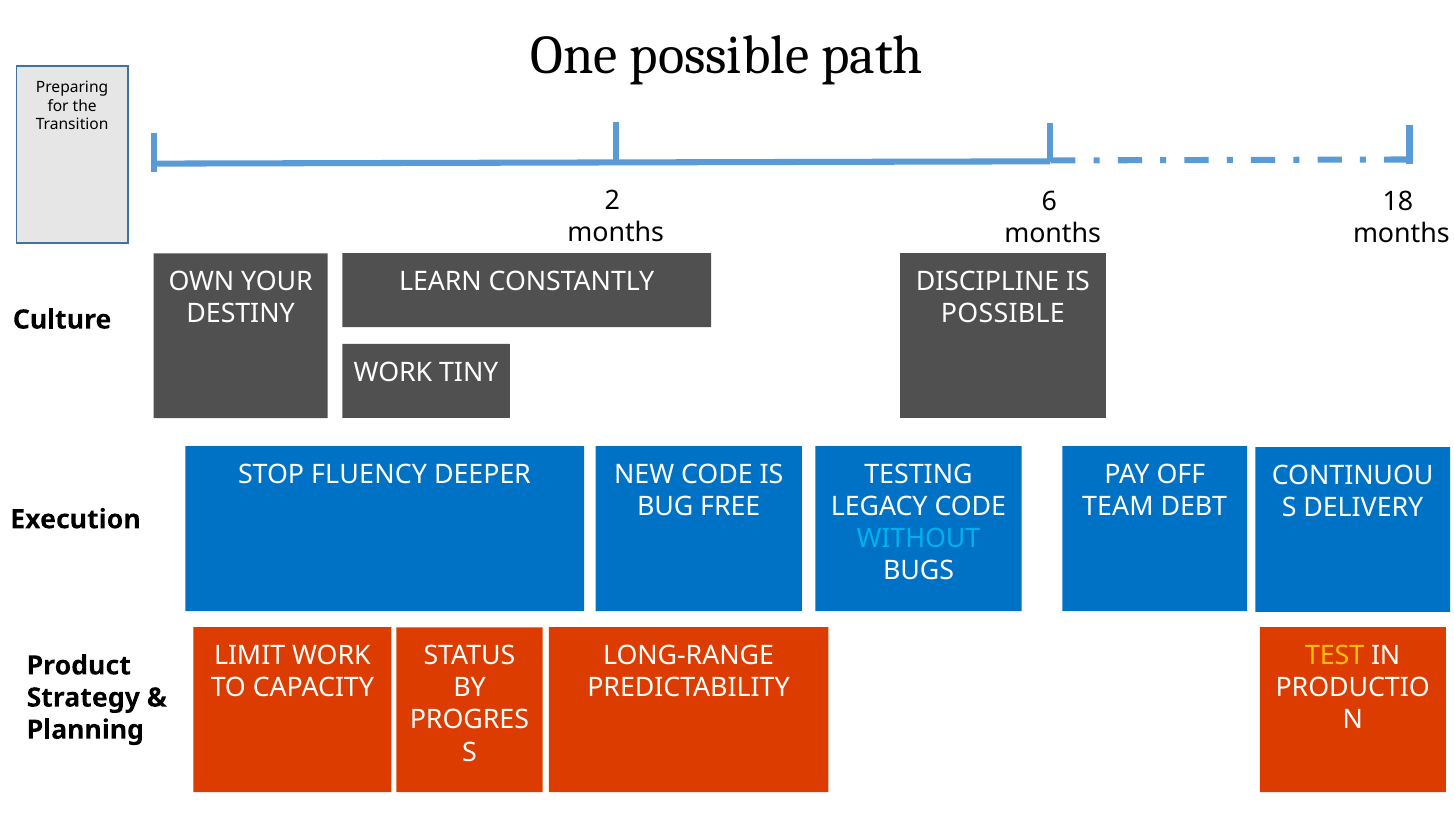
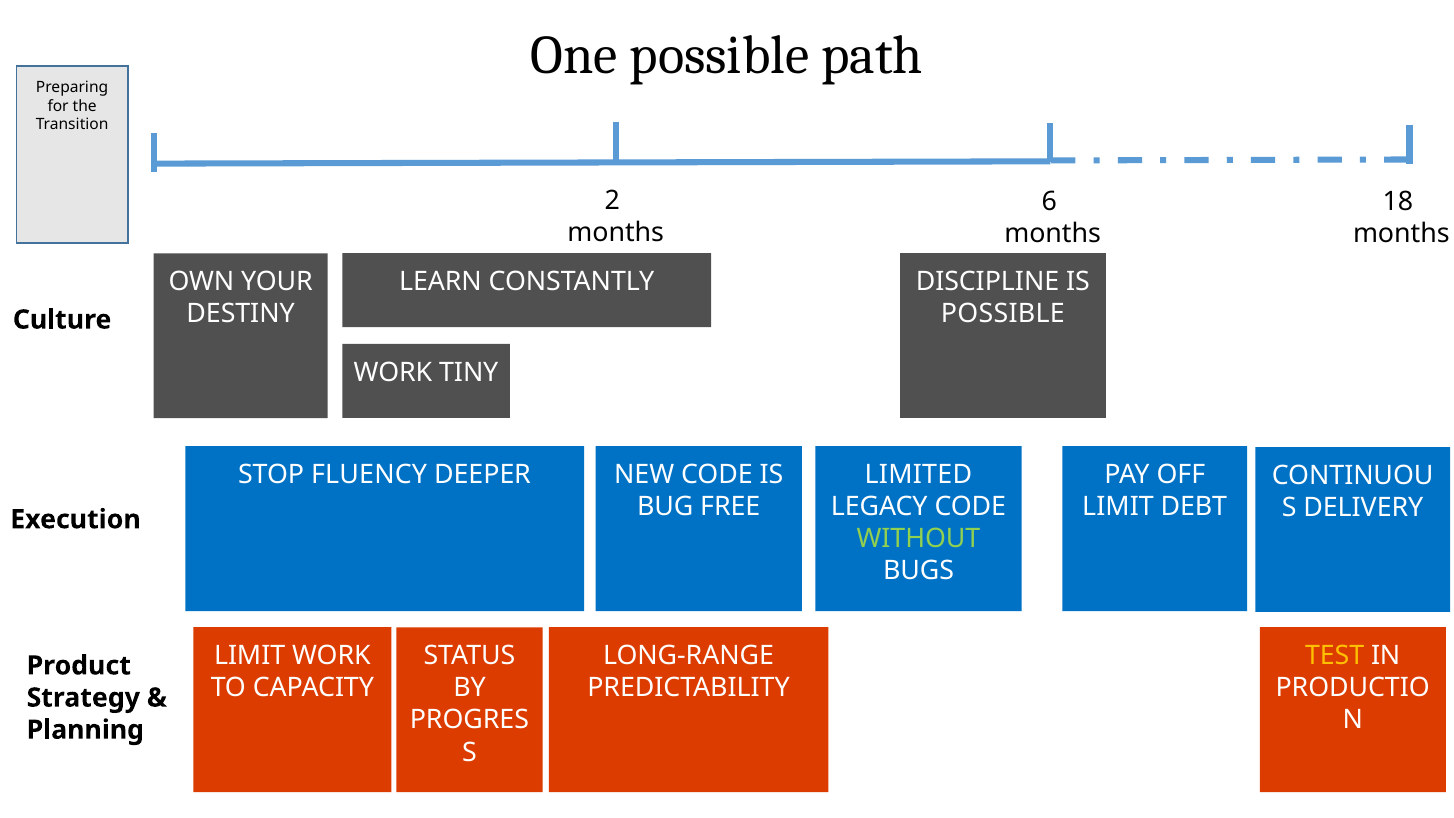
TESTING: TESTING -> LIMITED (918, 475)
TEAM: TEAM -> LIMIT (1118, 507)
WITHOUT colour: light blue -> light green (918, 539)
